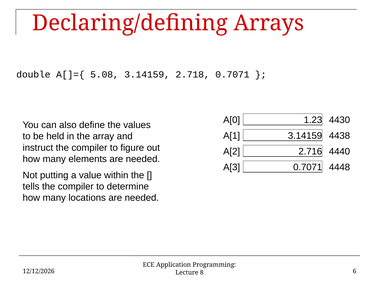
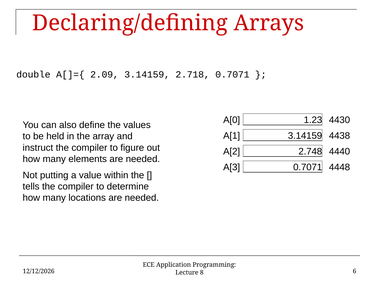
5.08: 5.08 -> 2.09 (104, 75)
2.716: 2.716 -> 2.748 (310, 152)
